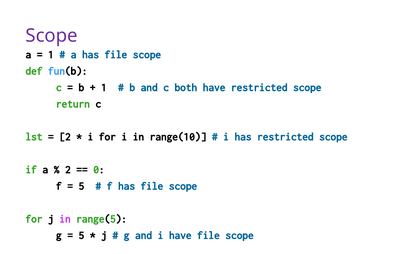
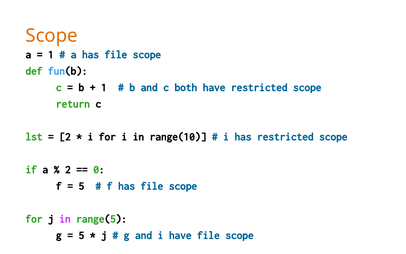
Scope colour: purple -> orange (52, 36)
